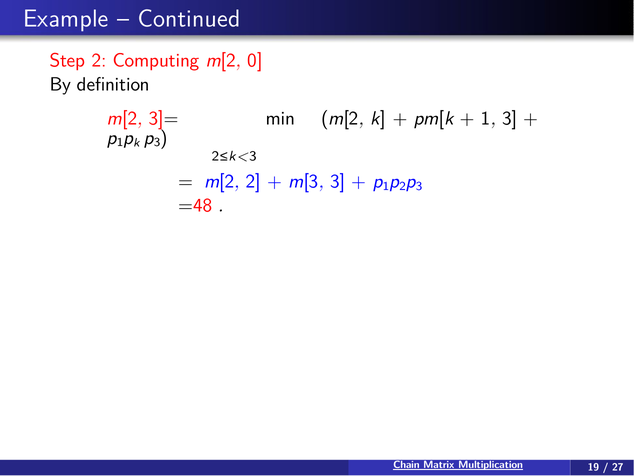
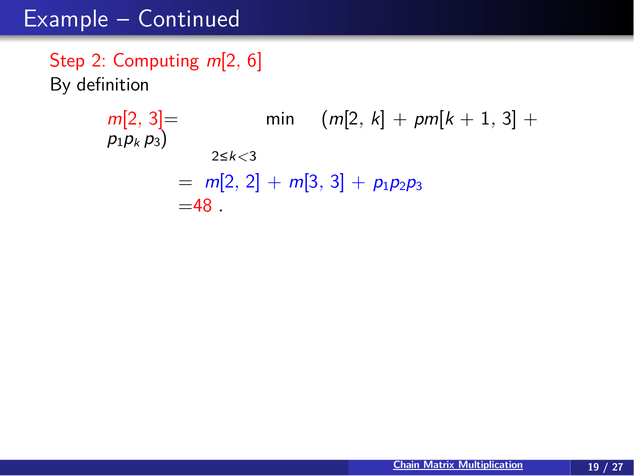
0: 0 -> 6 (255, 61)
